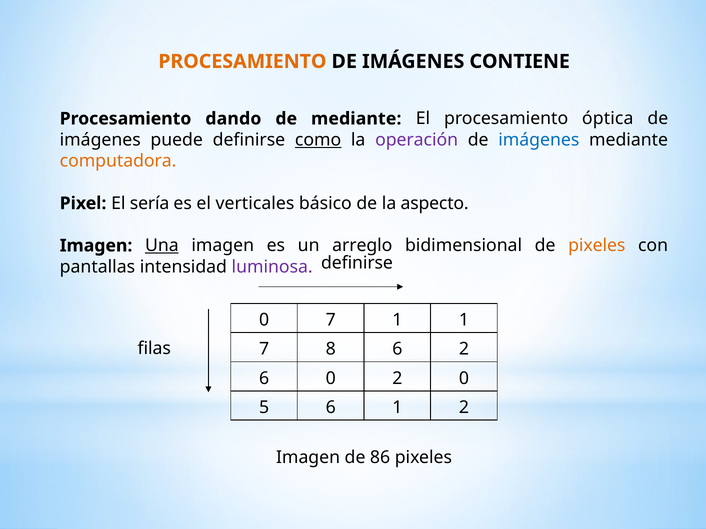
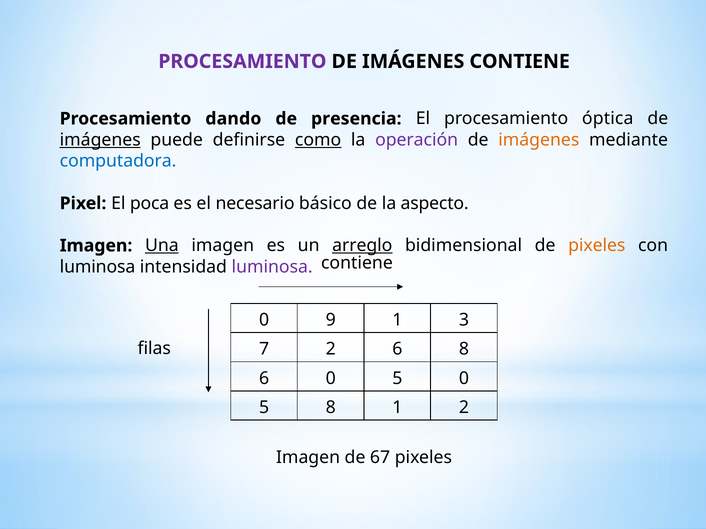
PROCESAMIENTO colour: orange -> purple (242, 61)
de mediante: mediante -> presencia (356, 119)
imágenes underline: none -> present (100, 140)
imágenes colour: blue -> orange (539, 140)
computadora colour: orange -> blue (118, 161)
sería: sería -> poca (150, 204)
verticales: verticales -> necesario (255, 204)
arreglo underline: none -> present (362, 246)
definirse: definirse -> contiene (357, 263)
pantallas: pantallas -> luminosa (98, 267)
0 7: 7 -> 9 (331, 320)
1 1: 1 -> 3 (464, 320)
7 8: 8 -> 2 (331, 349)
6 2: 2 -> 8 (464, 349)
6 0 2: 2 -> 5 (397, 379)
5 6: 6 -> 8 (331, 408)
86: 86 -> 67 (380, 458)
